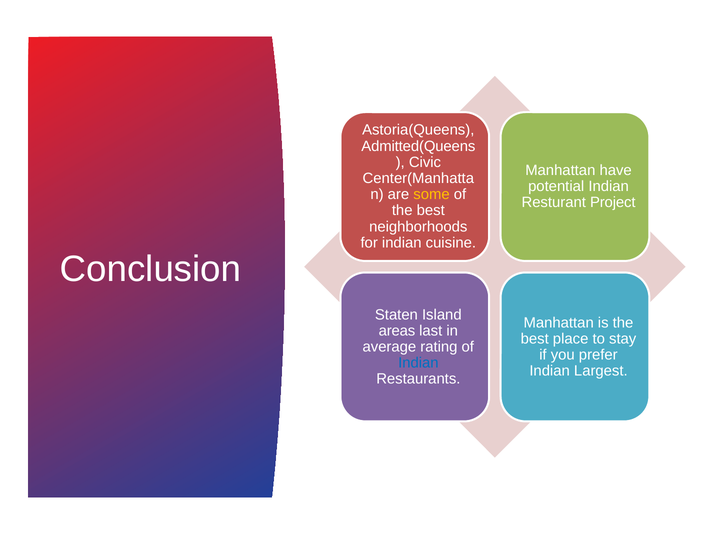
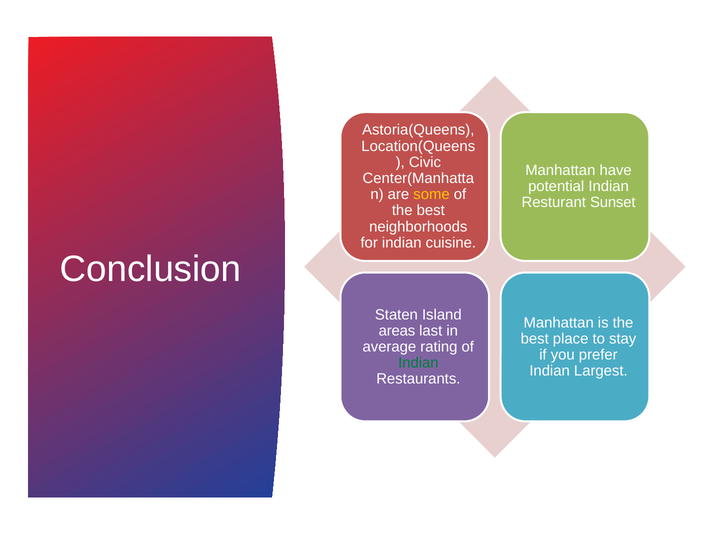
Admitted(Queens: Admitted(Queens -> Location(Queens (418, 146)
Project: Project -> Sunset (613, 202)
Indian colour: blue -> green (418, 363)
